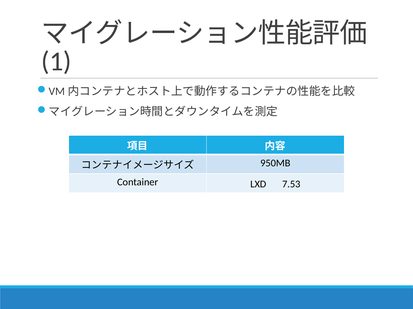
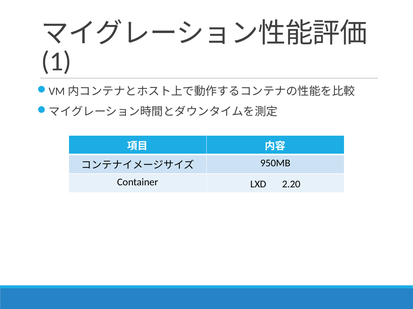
7.53: 7.53 -> 2.20 (291, 185)
